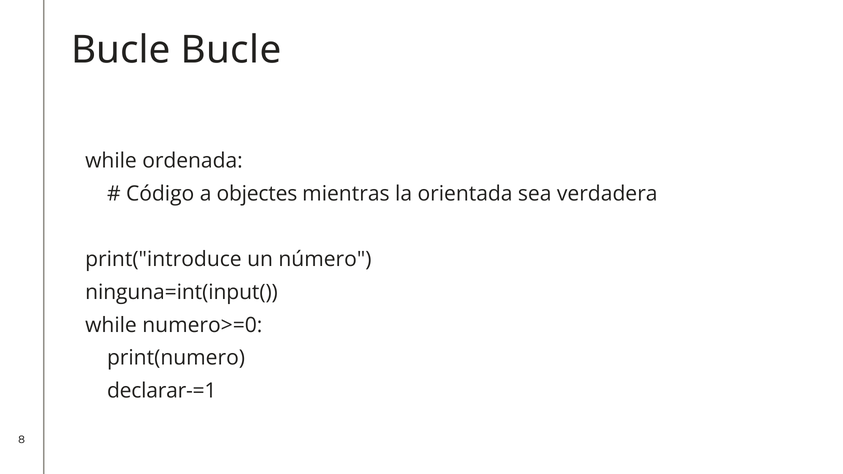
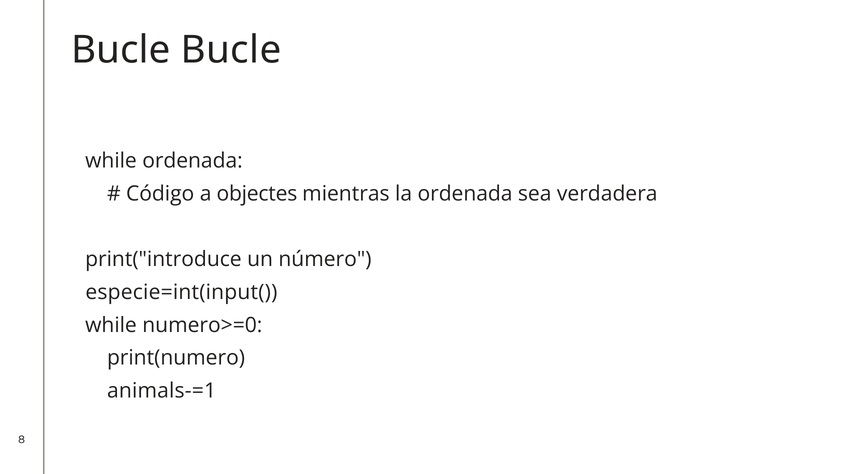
la orientada: orientada -> ordenada (465, 194)
ninguna=int(input(: ninguna=int(input( -> especie=int(input( (181, 292)
declarar-=1: declarar-=1 -> animals-=1 (162, 391)
